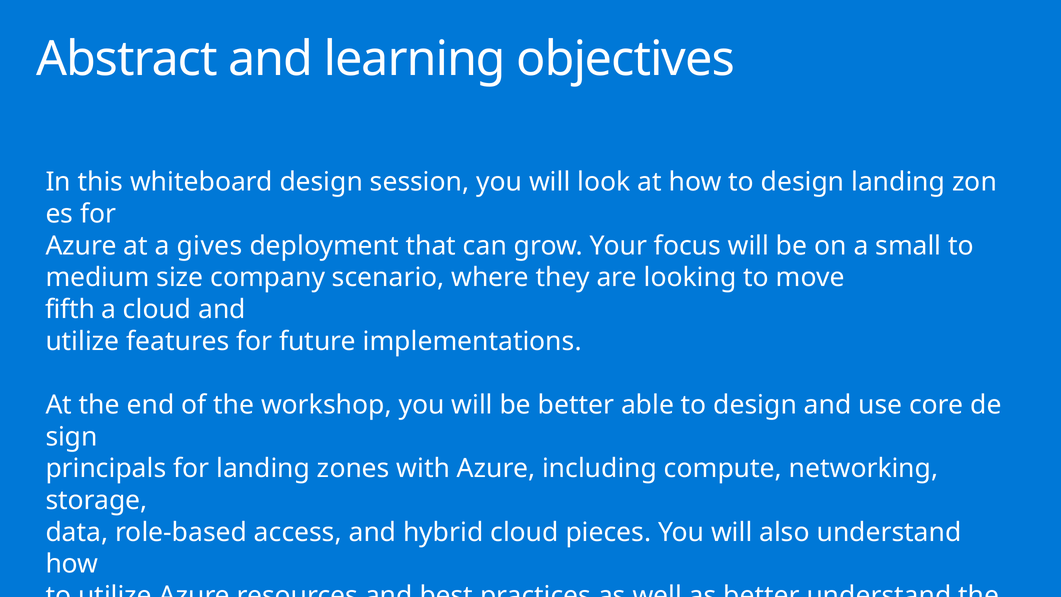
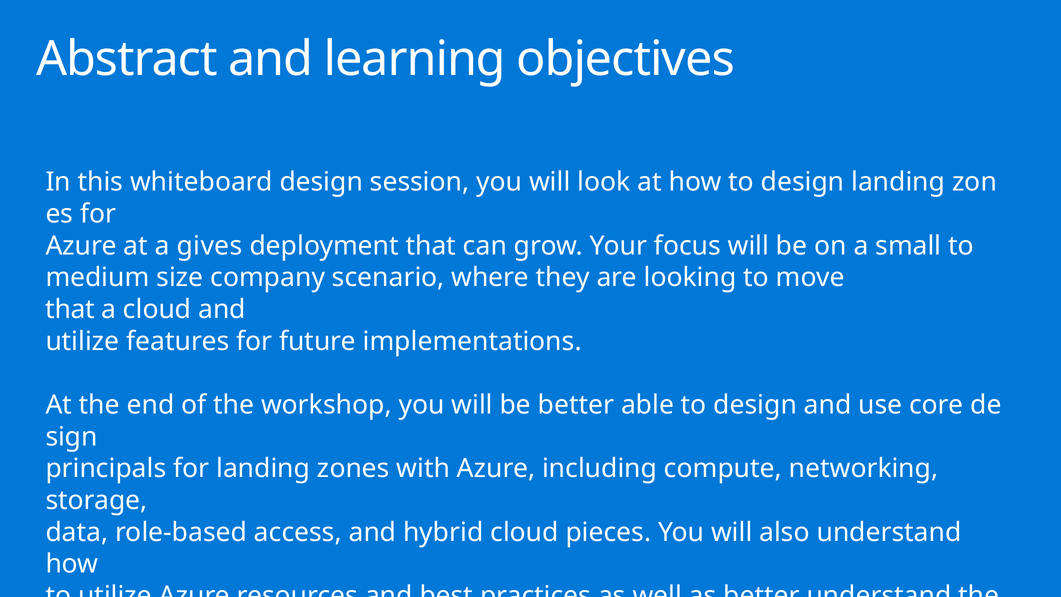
fifth: fifth -> that (70, 309)
